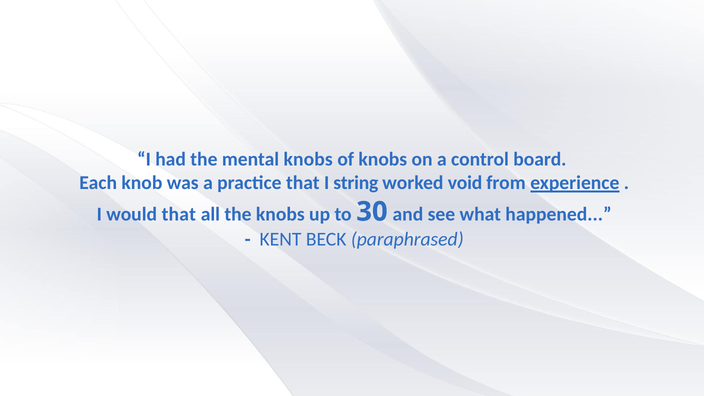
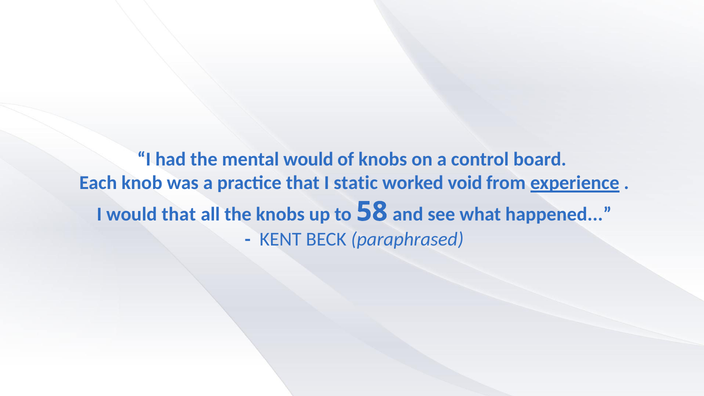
mental knobs: knobs -> would (308, 159)
string: string -> static (356, 183)
30: 30 -> 58 (372, 212)
